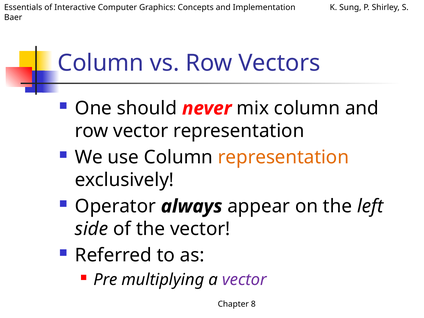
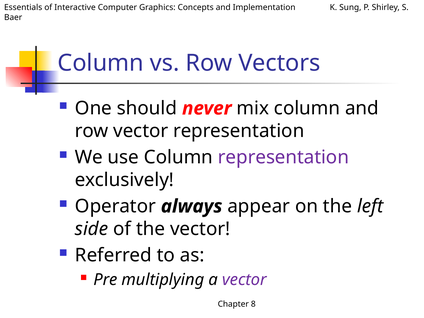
representation colour: orange -> purple (283, 157)
